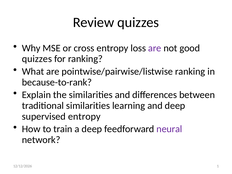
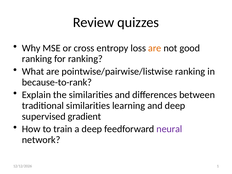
are colour: purple -> orange (155, 48)
quizzes: quizzes -> ranking (37, 59)
supervised entropy: entropy -> gradient (84, 116)
